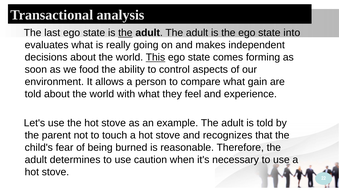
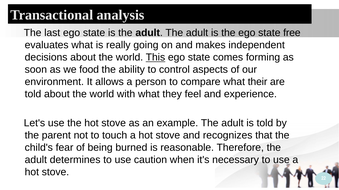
the underline: present -> none (125, 33)
into: into -> free (292, 33)
gain: gain -> their (258, 82)
